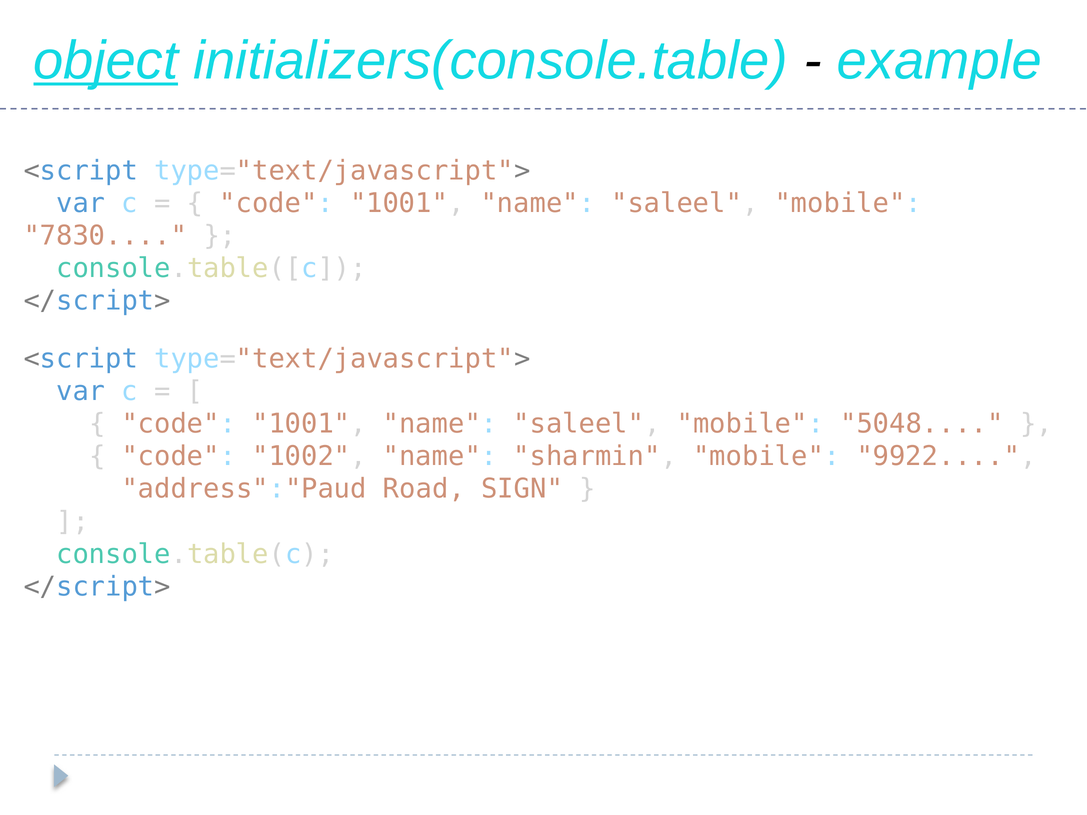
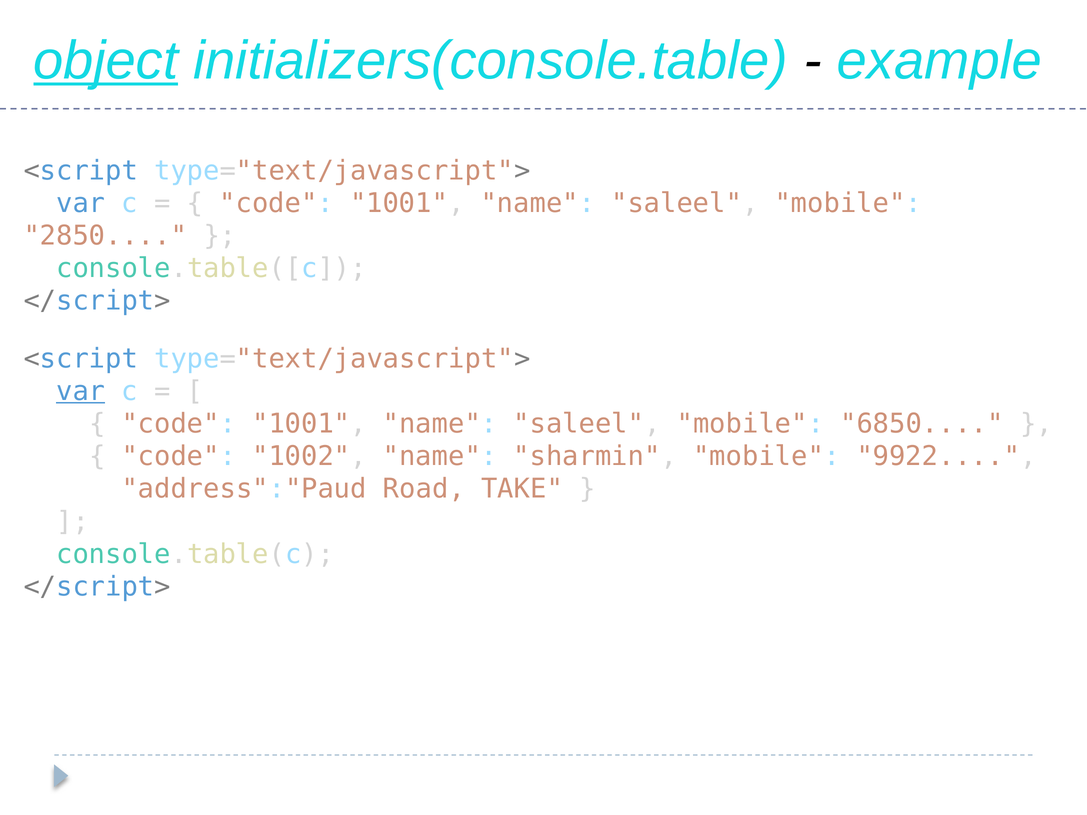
7830: 7830 -> 2850 (105, 236)
var underline: none -> present (81, 391)
5048: 5048 -> 6850 (922, 424)
SIGN: SIGN -> TAKE (522, 489)
